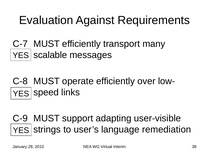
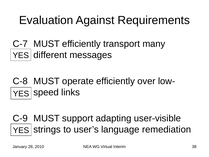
scalable: scalable -> different (50, 55)
